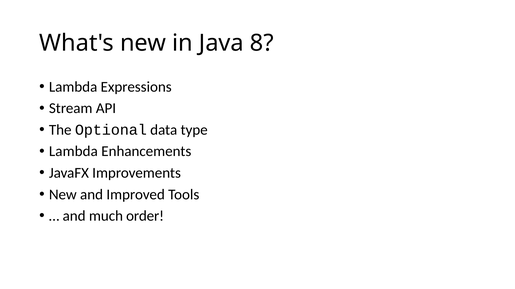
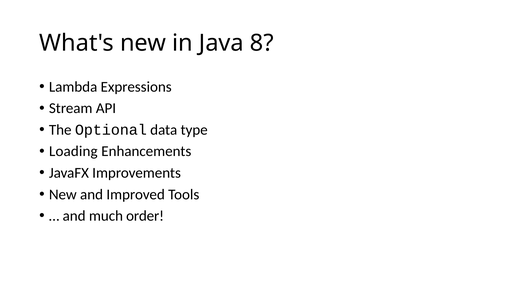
Lambda: Lambda -> Loading (73, 152)
